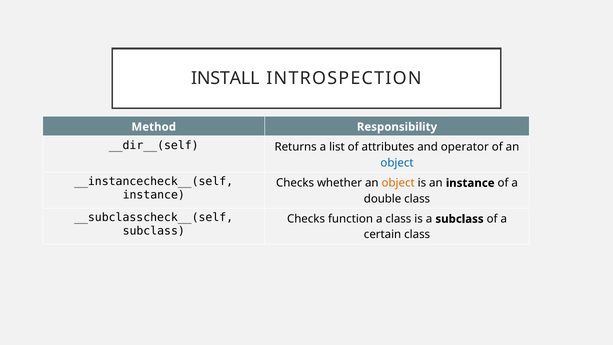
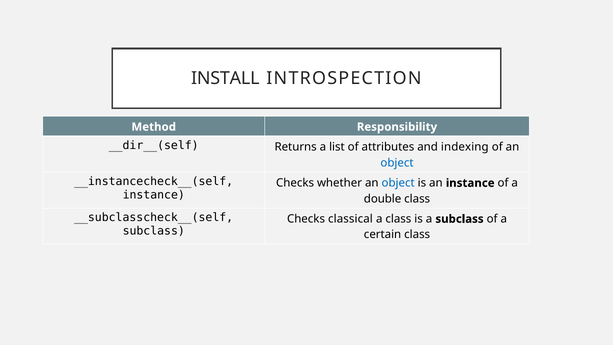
operator: operator -> indexing (465, 147)
object colour: orange -> blue (398, 183)
function: function -> classical (350, 219)
